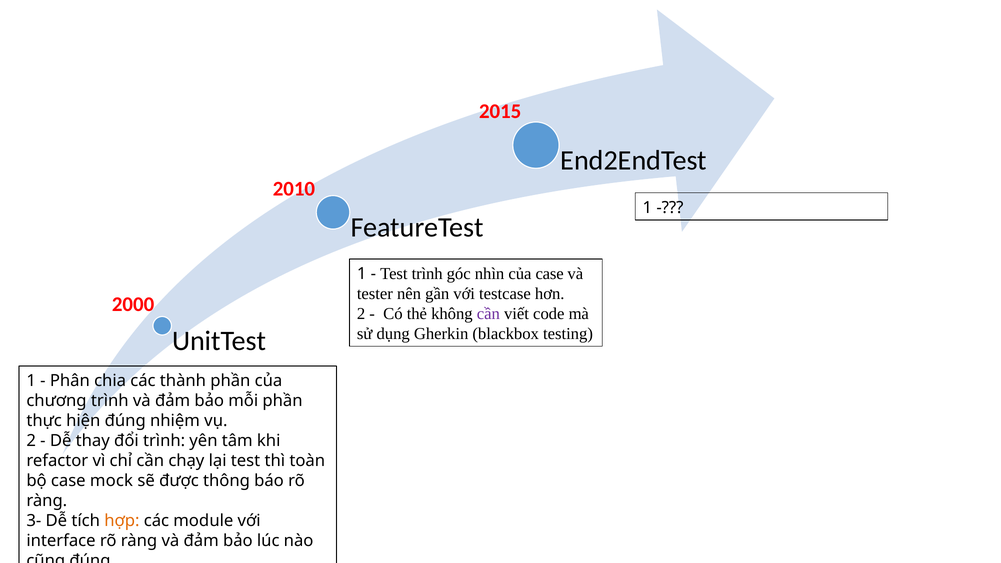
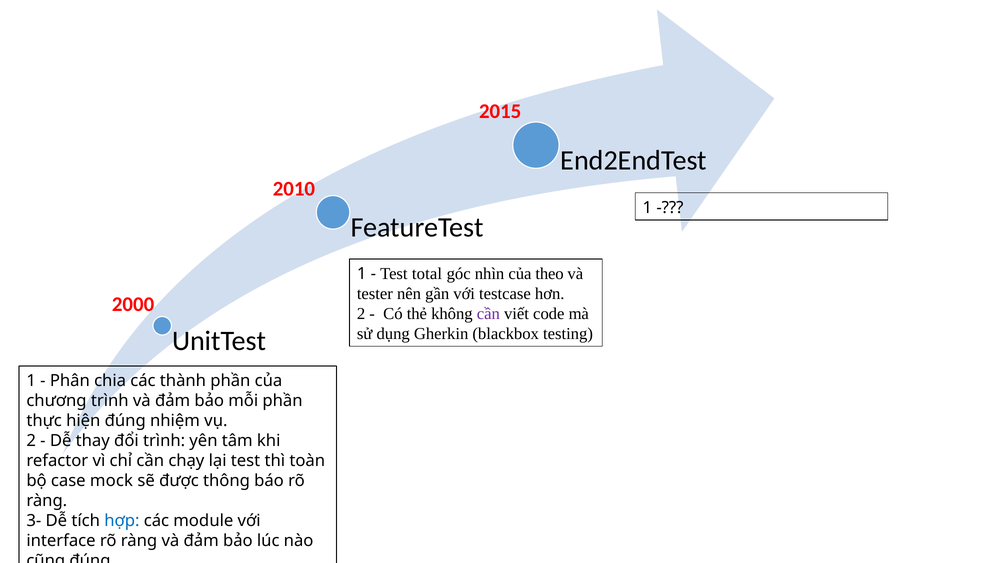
Test trình: trình -> total (427, 274)
của case: case -> theo (550, 274)
hợp colour: orange -> blue (122, 521)
